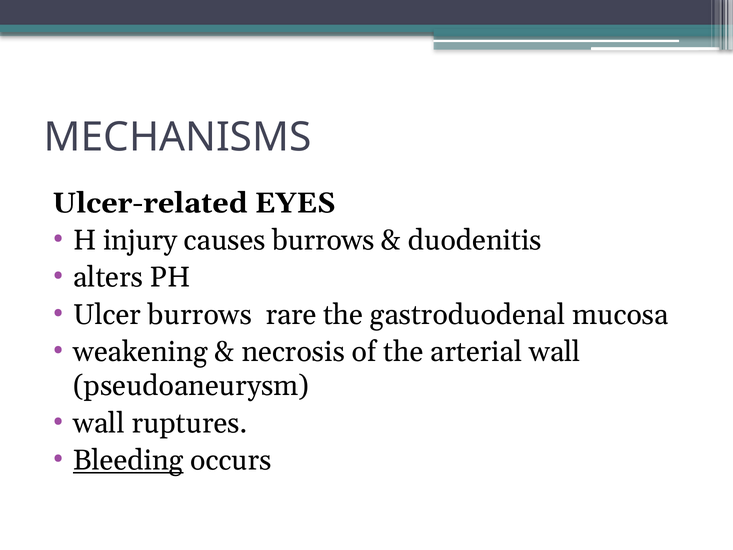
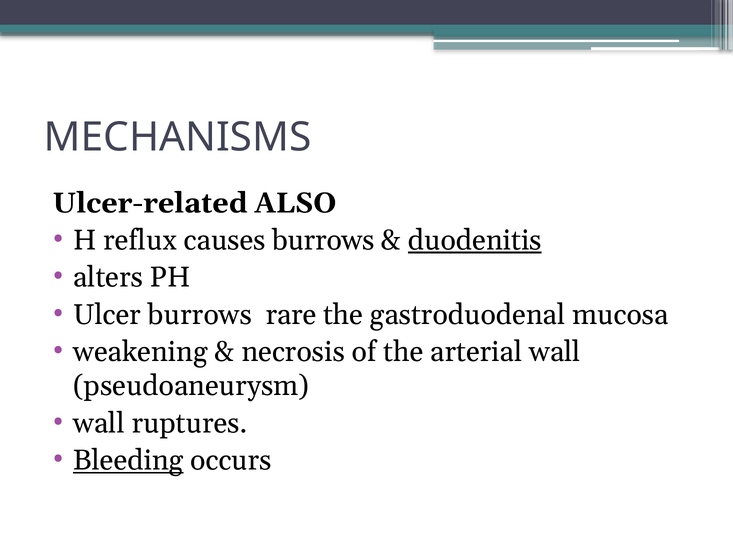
EYES: EYES -> ALSO (295, 203)
injury: injury -> reflux (140, 240)
duodenitis underline: none -> present (475, 240)
